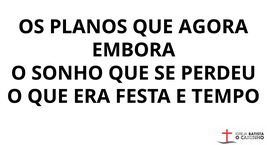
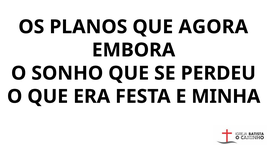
TEMPO: TEMPO -> MINHA (226, 97)
